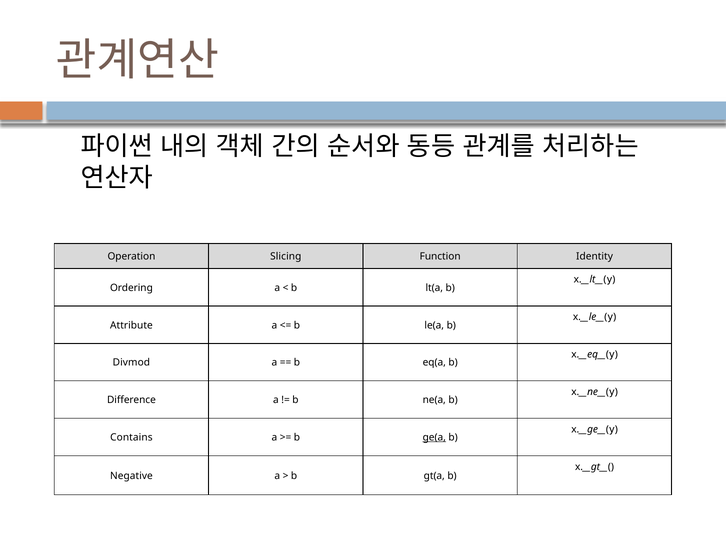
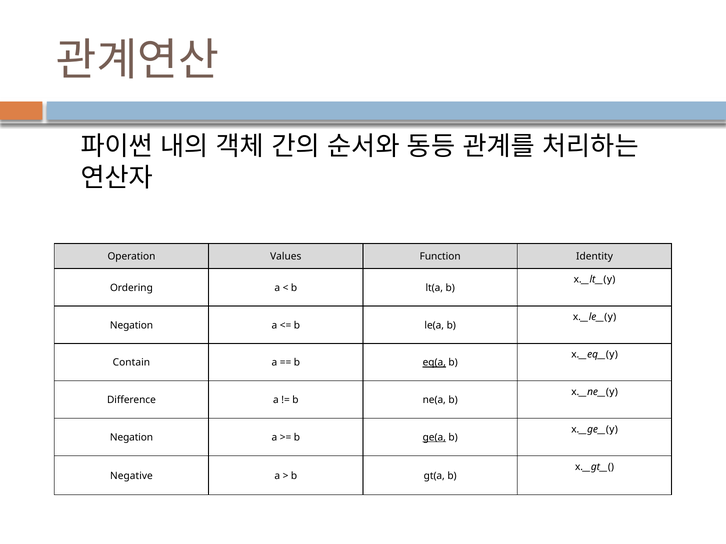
Slicing: Slicing -> Values (286, 257)
Attribute: Attribute -> Negation (132, 325)
Divmod: Divmod -> Contain (131, 363)
eq(a underline: none -> present (434, 363)
Contains: Contains -> Negation (132, 438)
